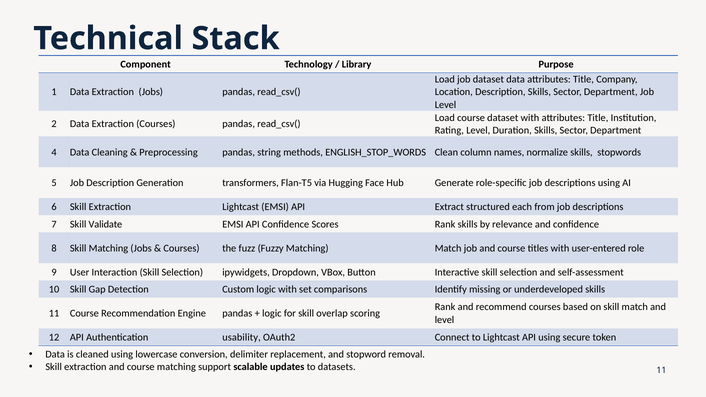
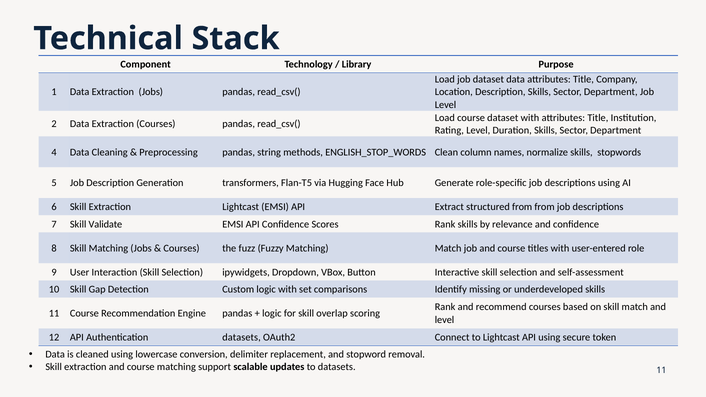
structured each: each -> from (522, 207)
Authentication usability: usability -> datasets (242, 337)
